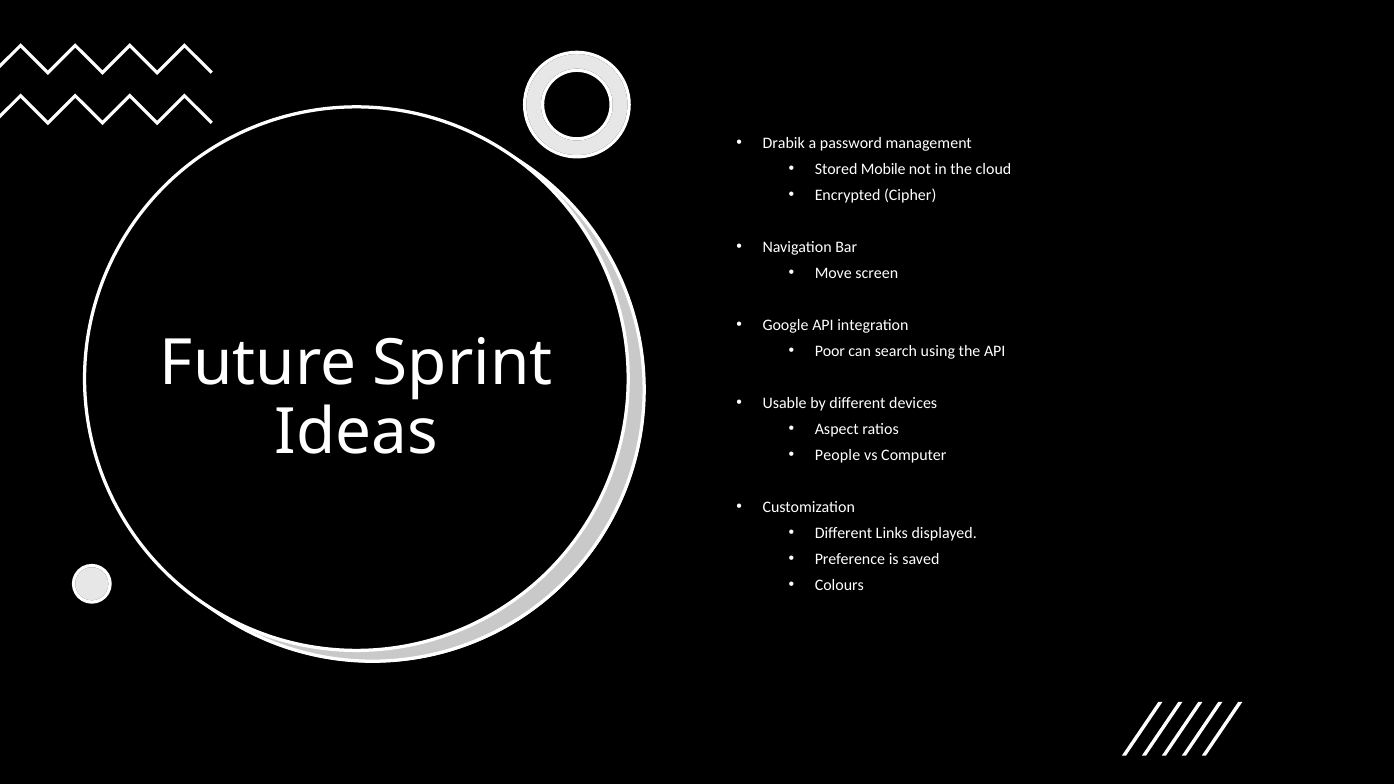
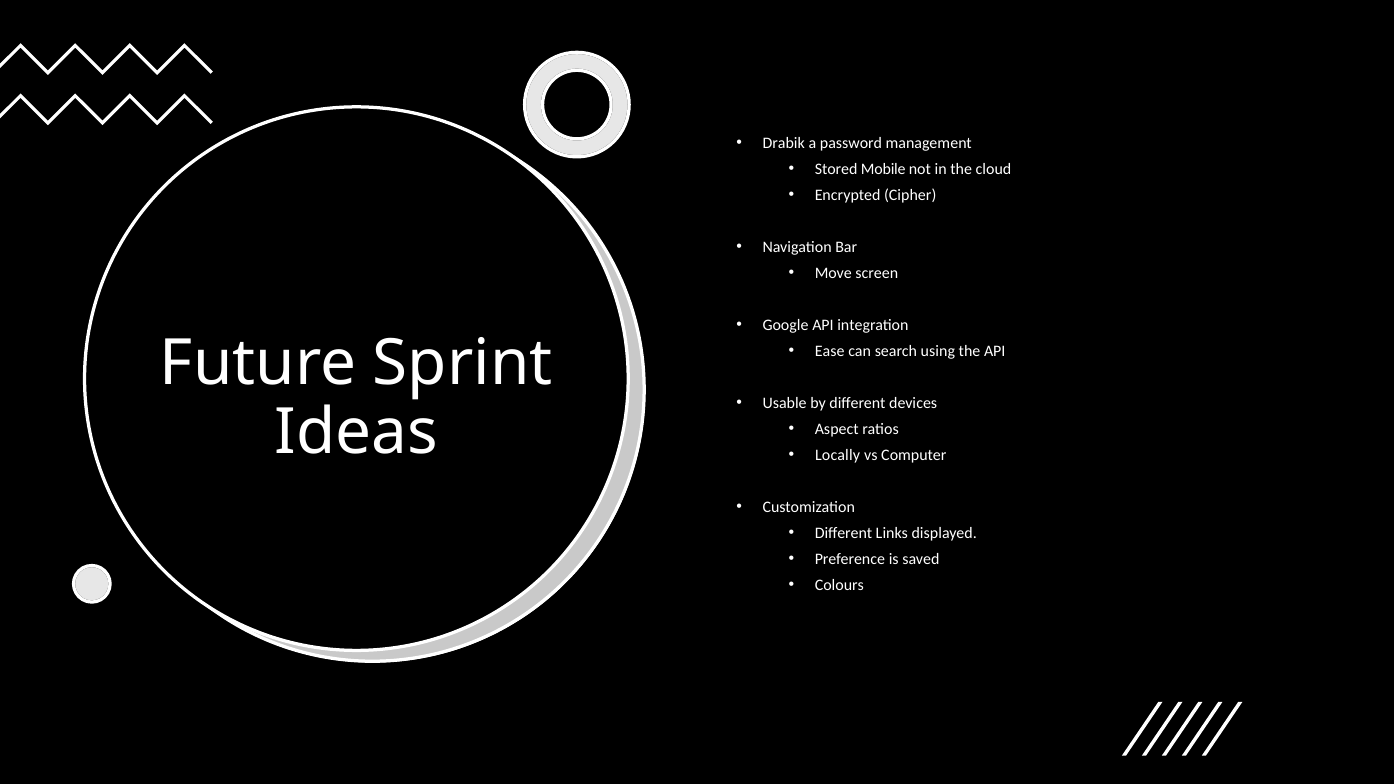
Poor: Poor -> Ease (830, 351)
People: People -> Locally (838, 455)
